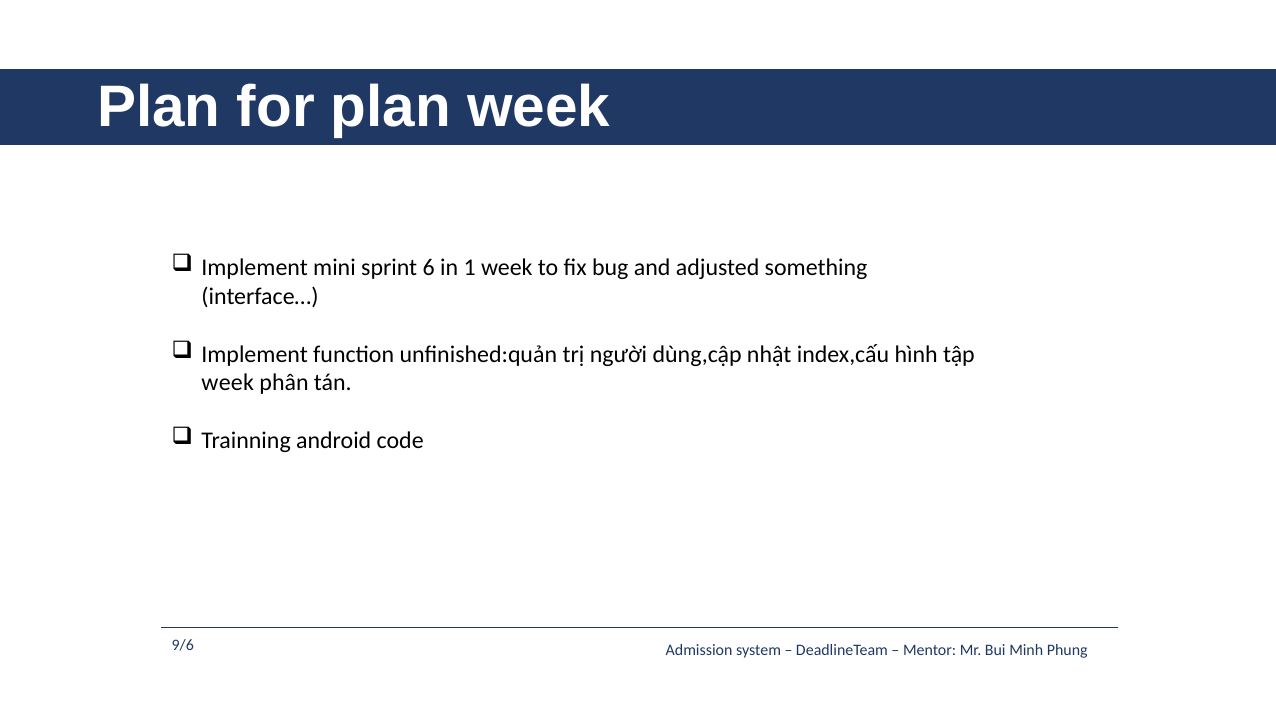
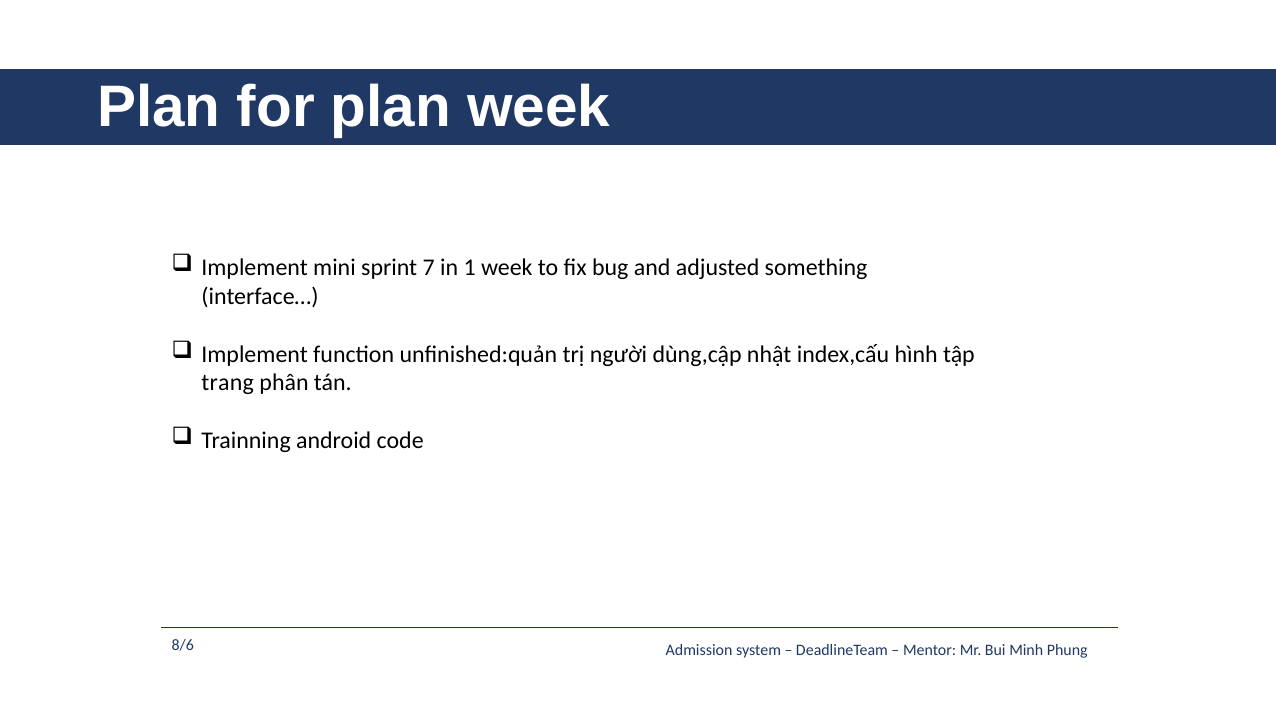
6: 6 -> 7 (429, 268)
week: week -> trang (228, 383)
9/6: 9/6 -> 8/6 (183, 645)
